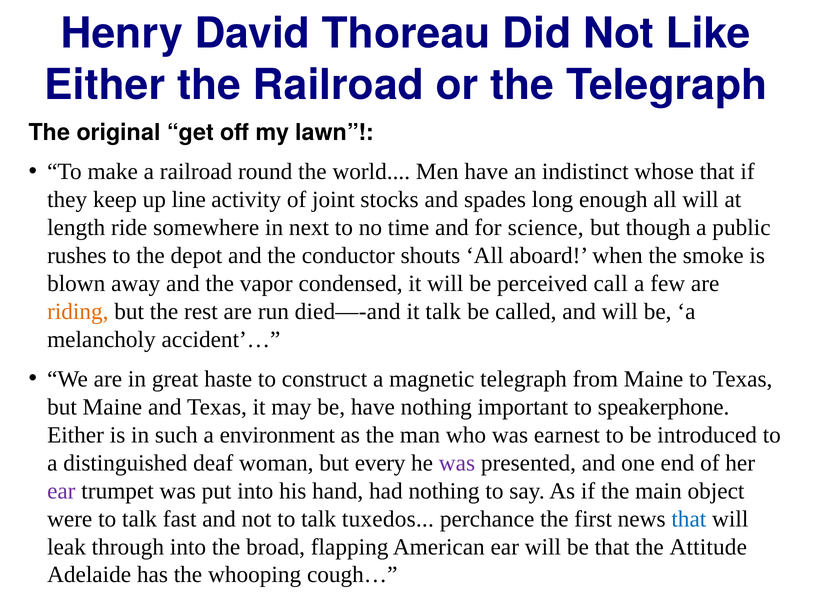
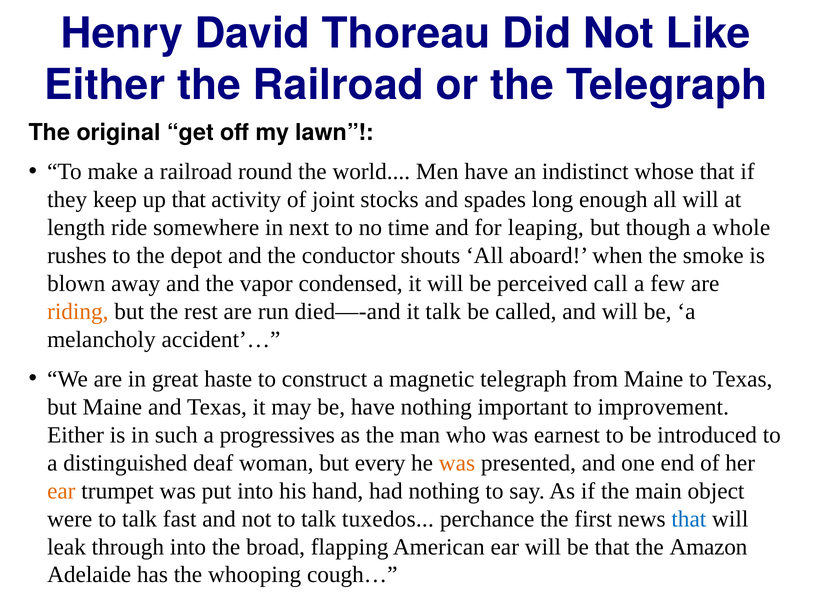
up line: line -> that (189, 200)
science: science -> leaping (546, 228)
public: public -> whole (741, 228)
speakerphone: speakerphone -> improvement (663, 407)
environment: environment -> progressives (277, 435)
was colour: purple -> orange (457, 463)
ear colour: purple -> orange (61, 491)
Attitude: Attitude -> Amazon (708, 547)
